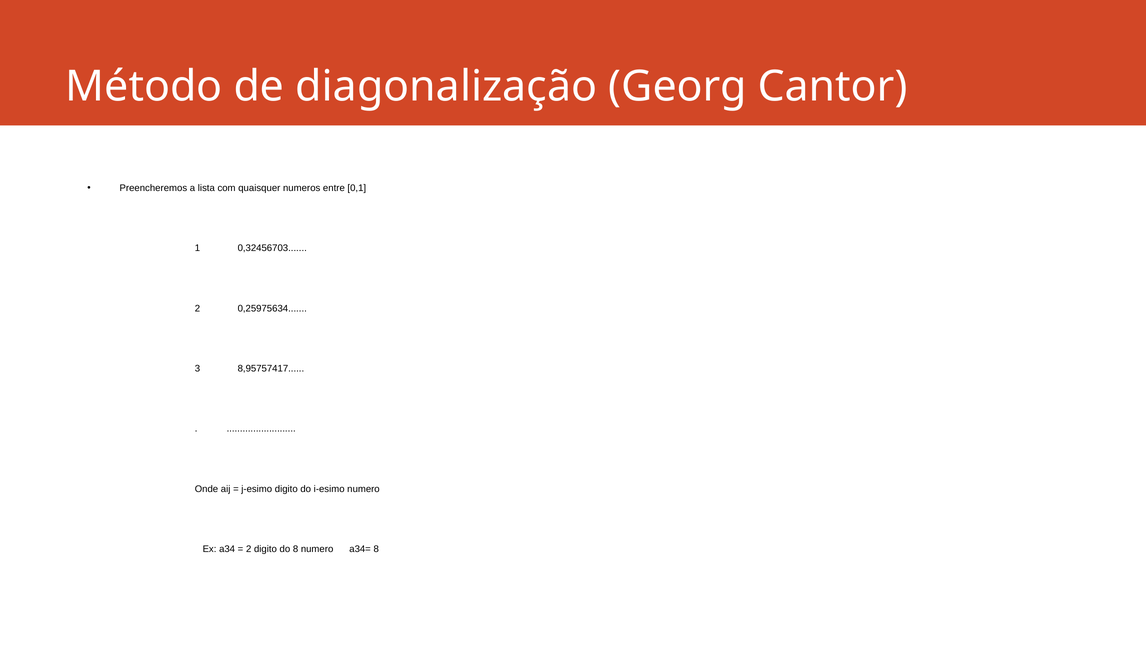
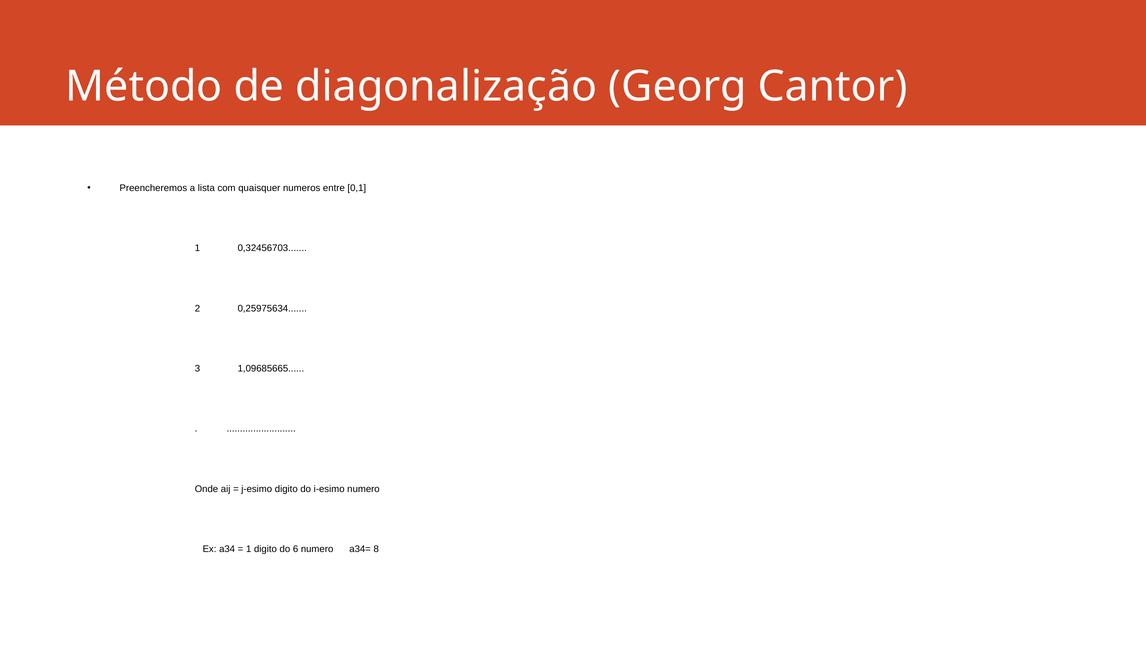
8,95757417: 8,95757417 -> 1,09685665 (271, 368)
2: 2 -> 1 (249, 549)
do 8: 8 -> 6 (296, 549)
